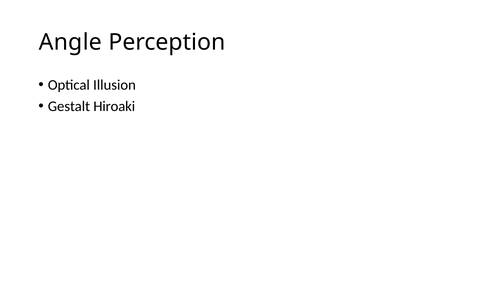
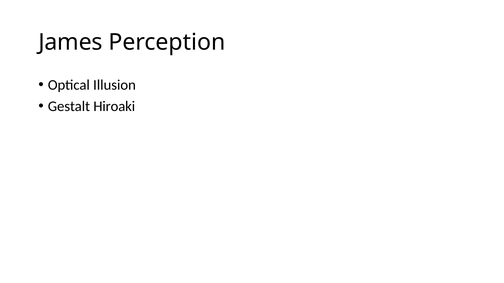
Angle: Angle -> James (71, 42)
